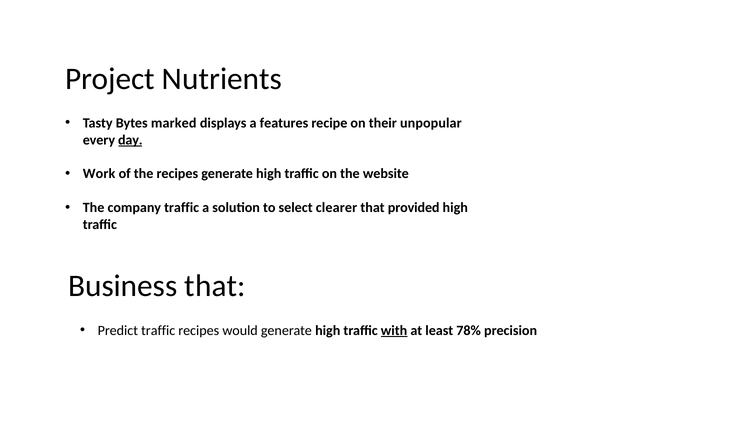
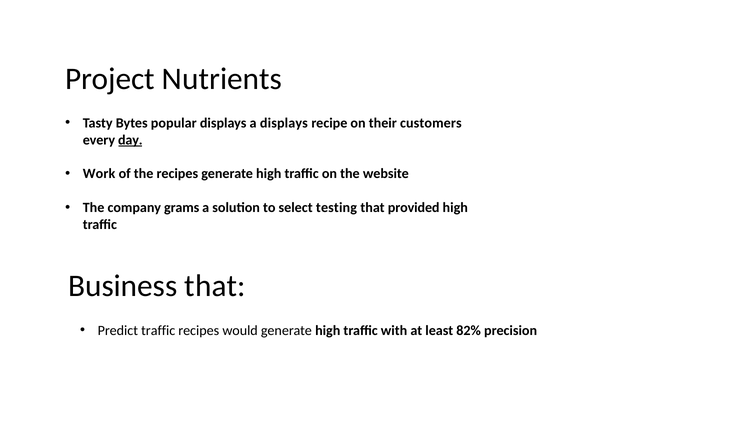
marked: marked -> popular (174, 123)
a features: features -> displays (284, 123)
unpopular: unpopular -> customers (431, 123)
company traffic: traffic -> grams (182, 208)
clearer: clearer -> testing (336, 208)
with underline: present -> none (394, 330)
78%: 78% -> 82% (469, 330)
